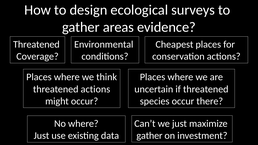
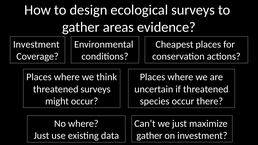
Threatened: Threatened -> Investment (36, 44)
threatened actions: actions -> surveys (96, 89)
